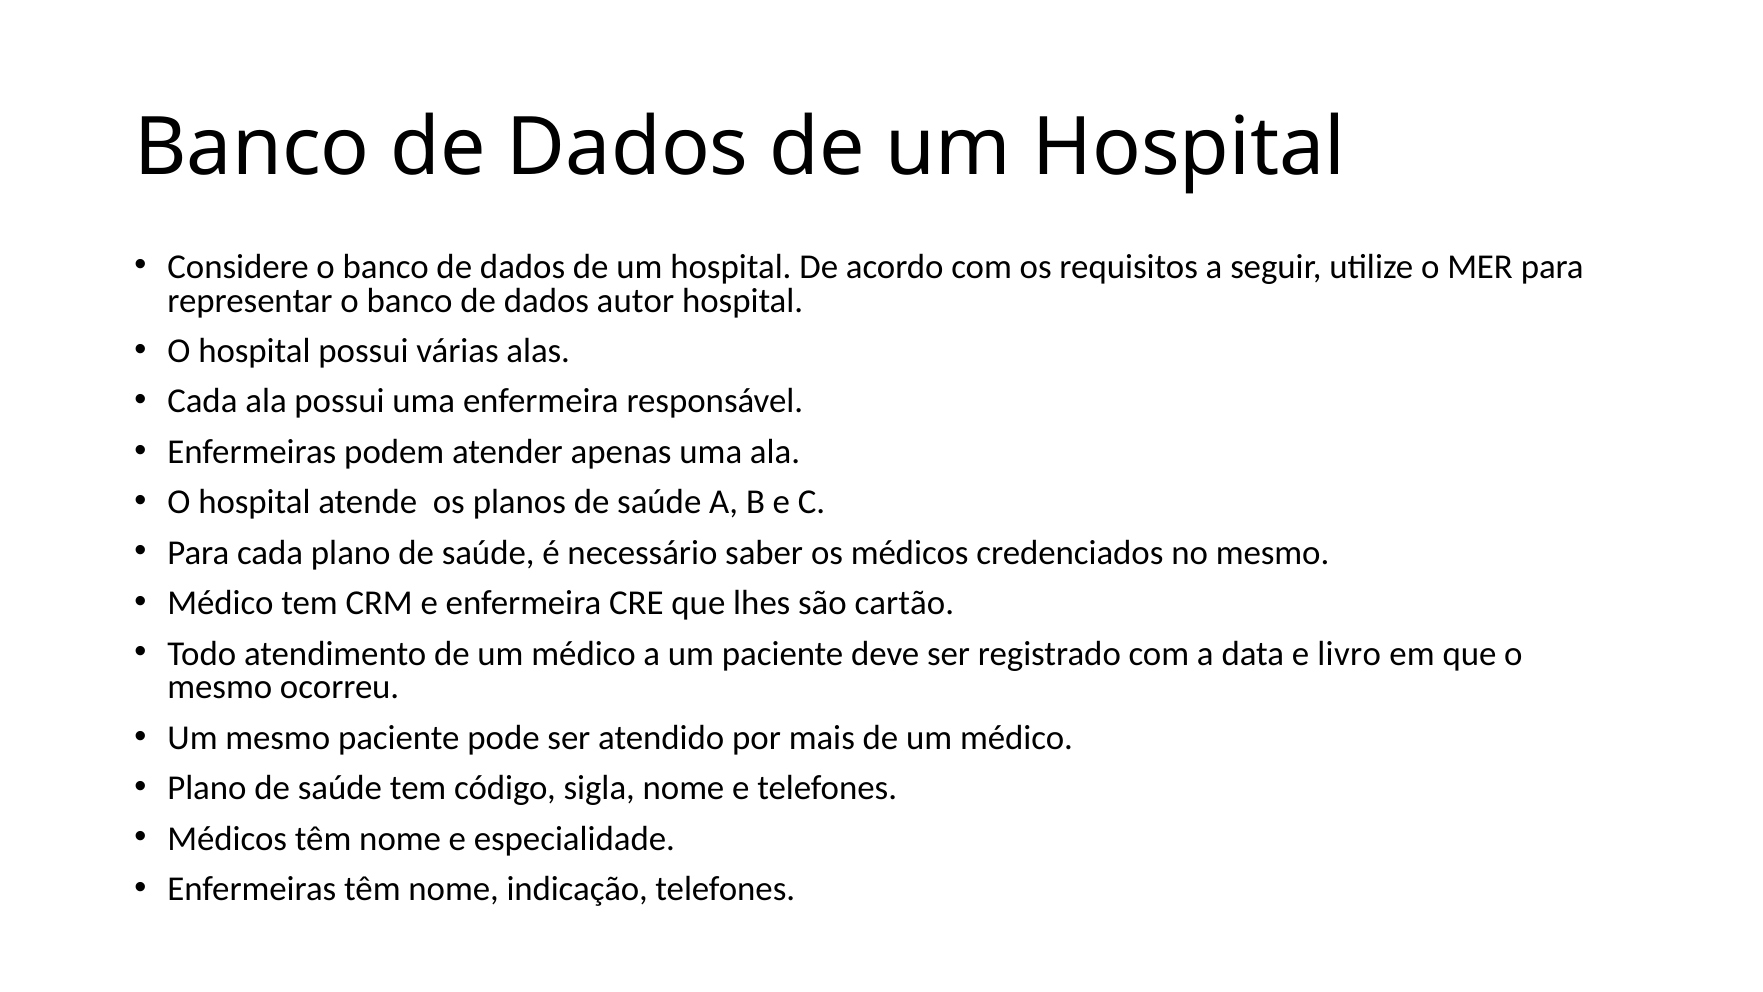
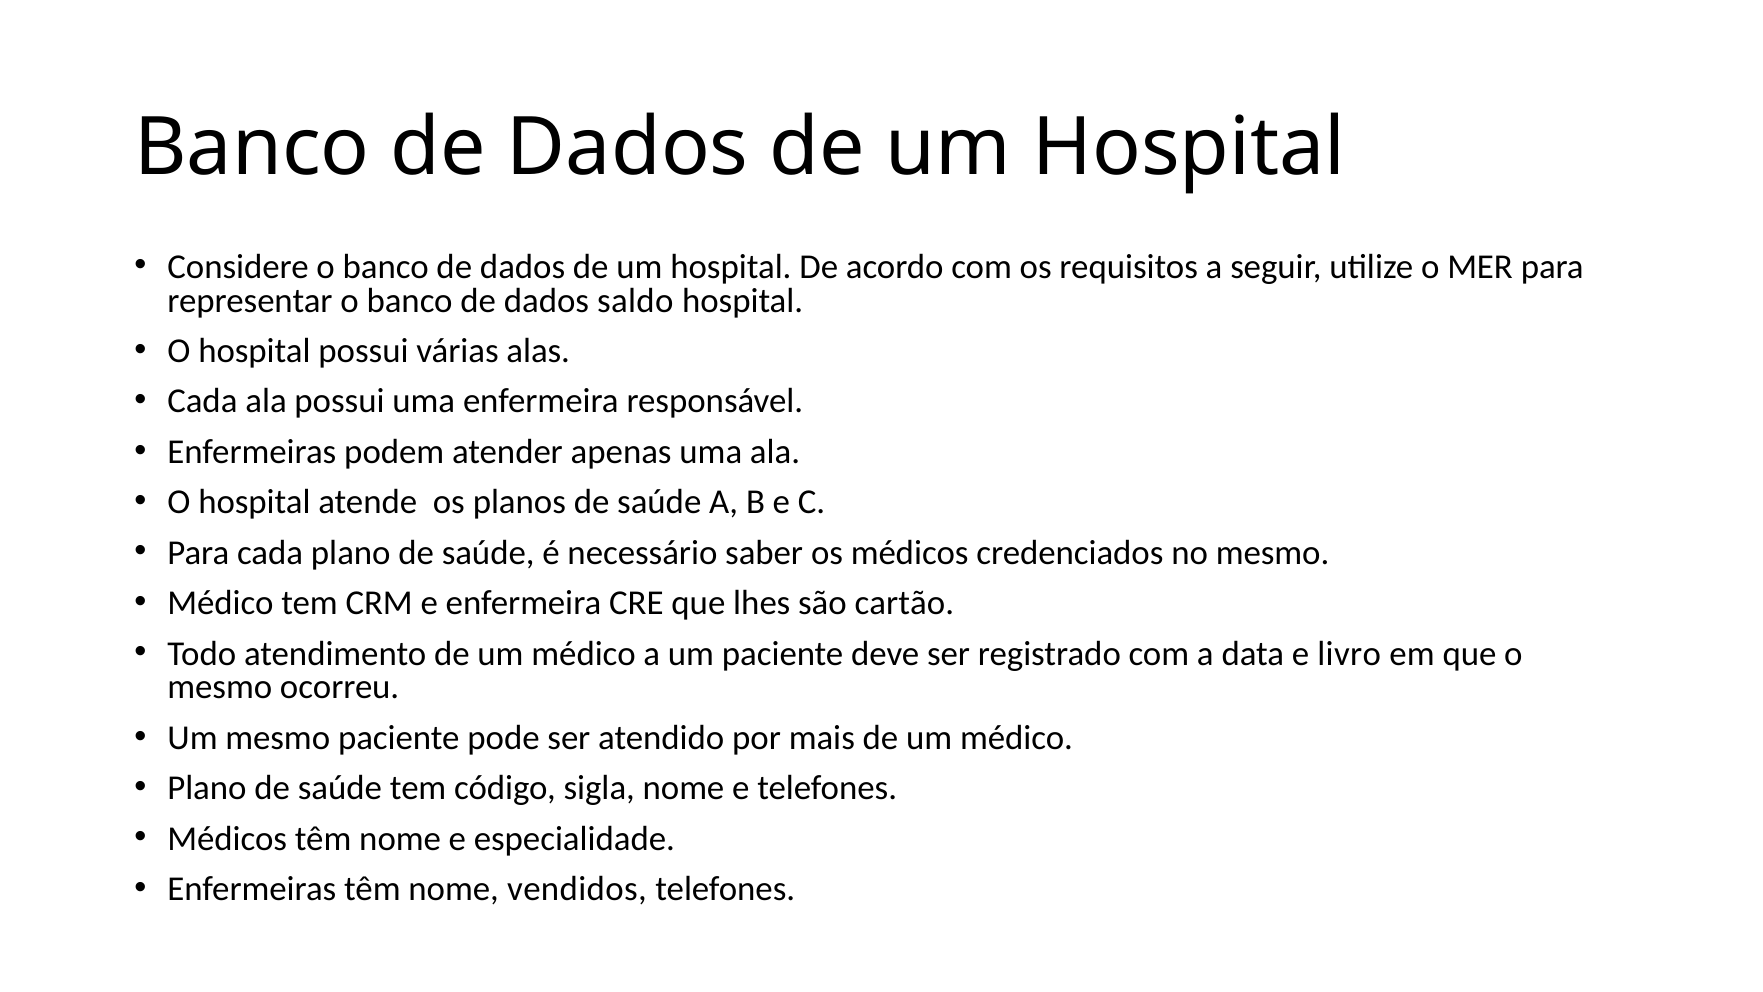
autor: autor -> saldo (635, 301)
indicação: indicação -> vendidos (577, 889)
